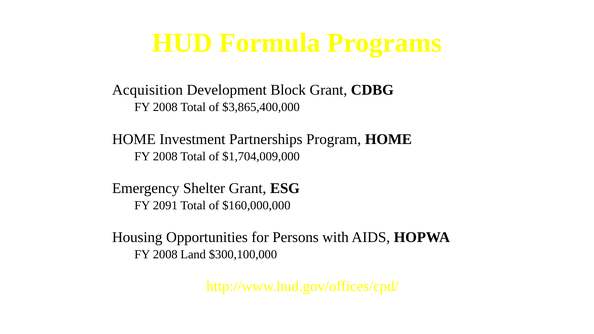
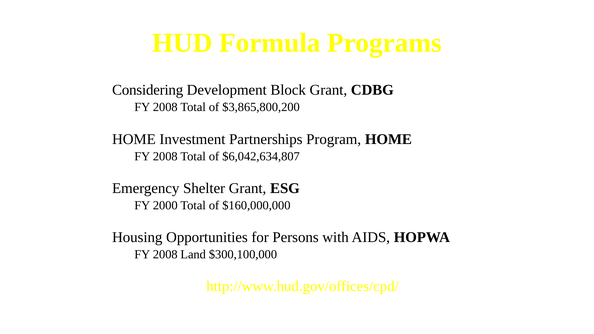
Acquisition: Acquisition -> Considering (148, 90)
$3,865,400,000: $3,865,400,000 -> $3,865,800,200 (261, 107)
$1,704,009,000: $1,704,009,000 -> $6,042,634,807 (261, 156)
2091: 2091 -> 2000 (165, 205)
